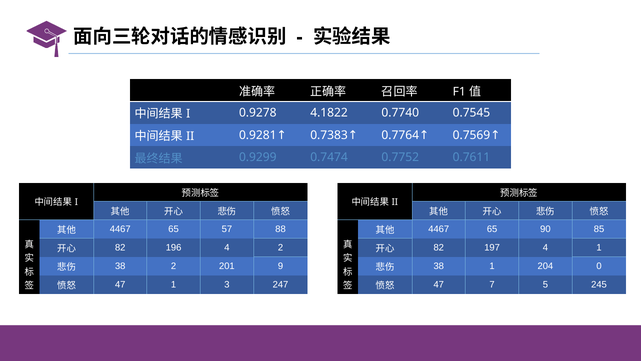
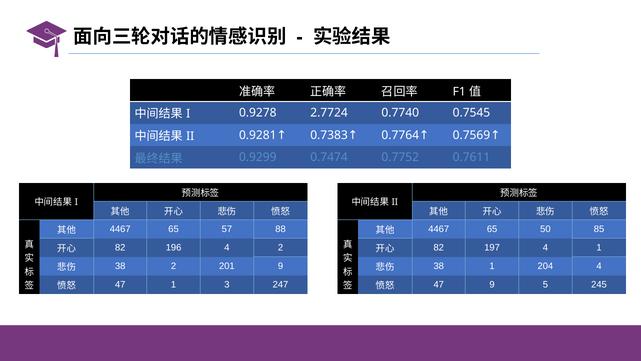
4.1822: 4.1822 -> 2.7724 (329, 113)
90: 90 -> 50 (545, 229)
204 0: 0 -> 4 (599, 266)
47 7: 7 -> 9 (492, 284)
